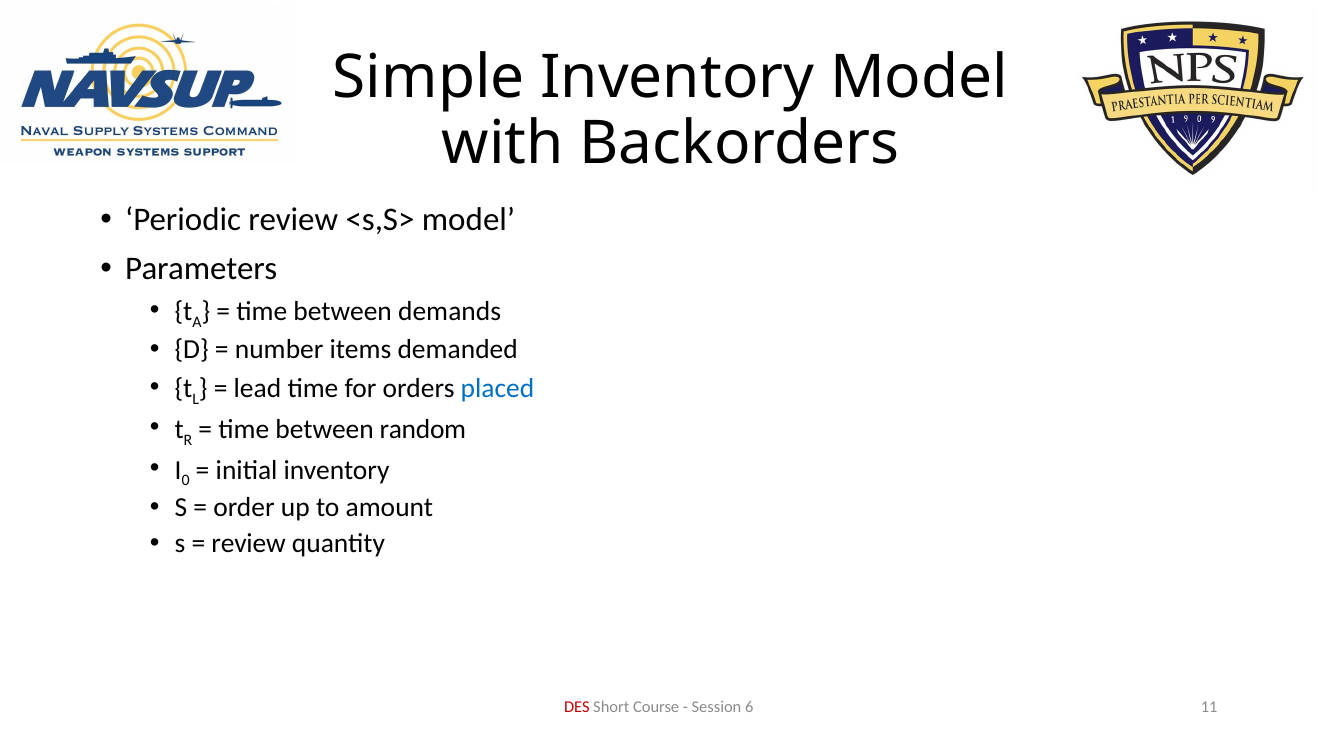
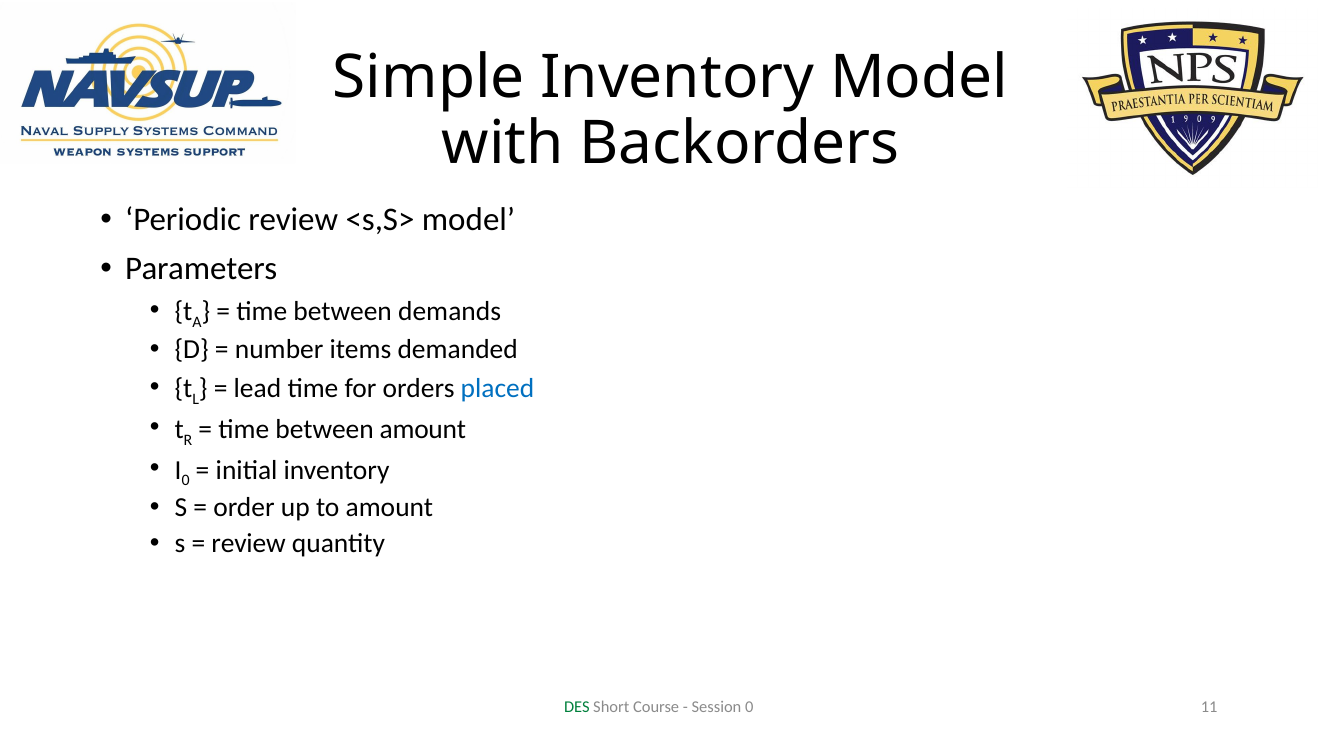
between random: random -> amount (423, 430)
DES colour: red -> green (577, 708)
Session 6: 6 -> 0 (749, 708)
